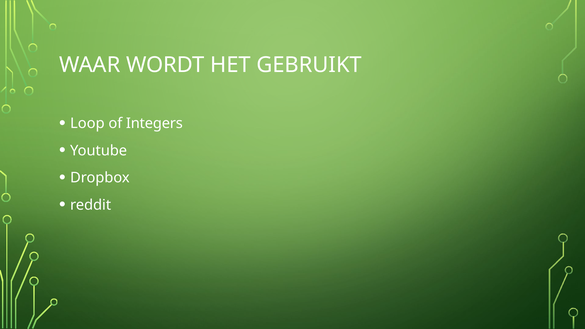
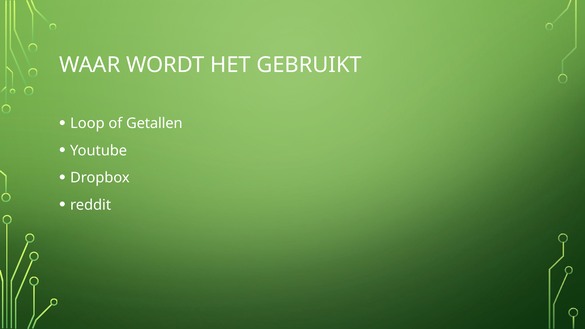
Integers: Integers -> Getallen (154, 123)
